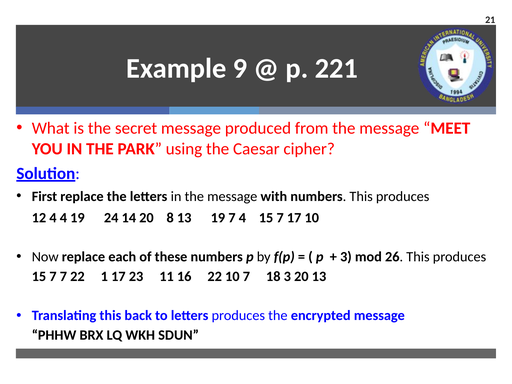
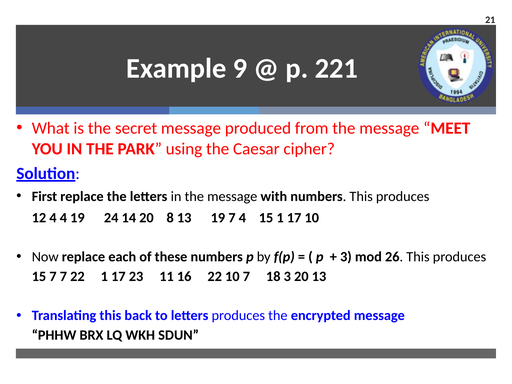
4 15 7: 7 -> 1 (280, 218)
